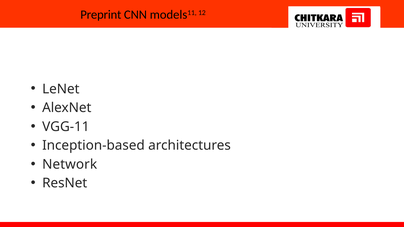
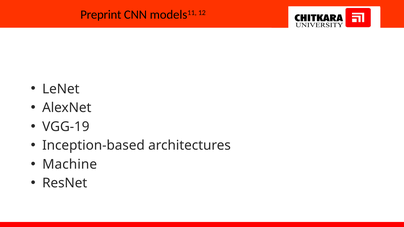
VGG-11: VGG-11 -> VGG-19 (66, 127)
Network: Network -> Machine (70, 165)
